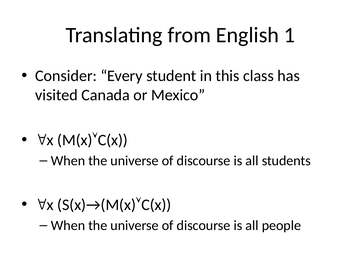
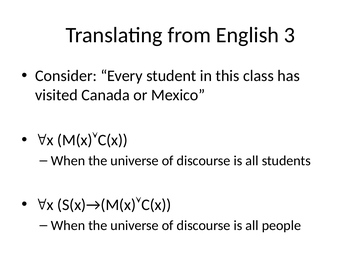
1: 1 -> 3 (290, 35)
